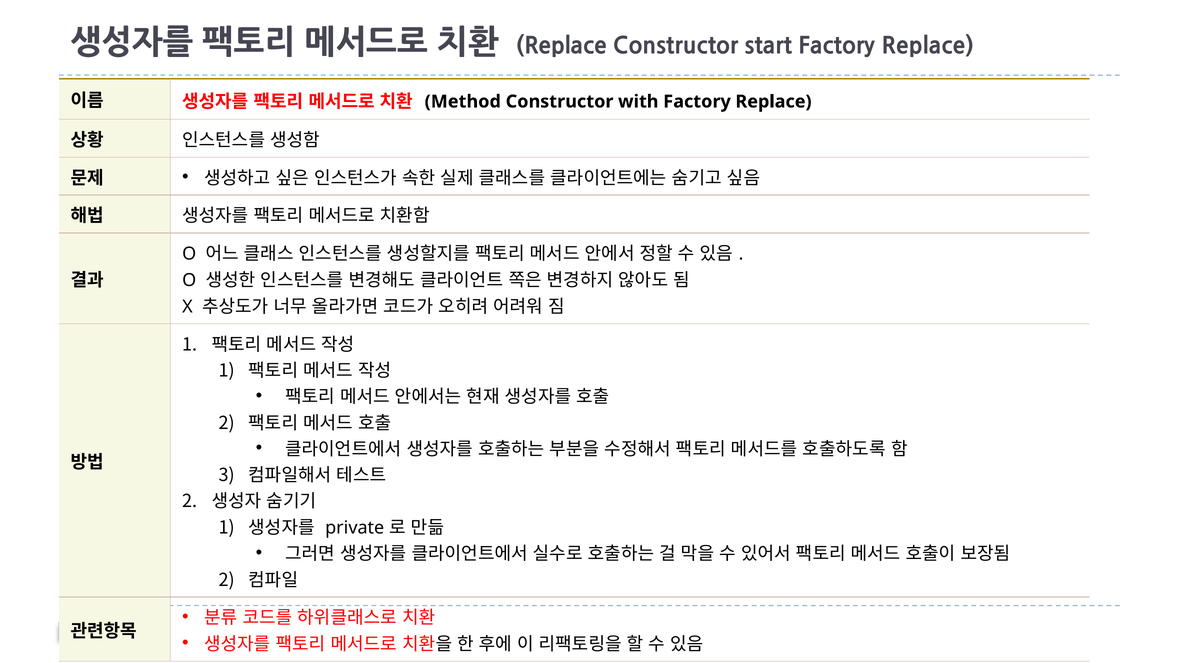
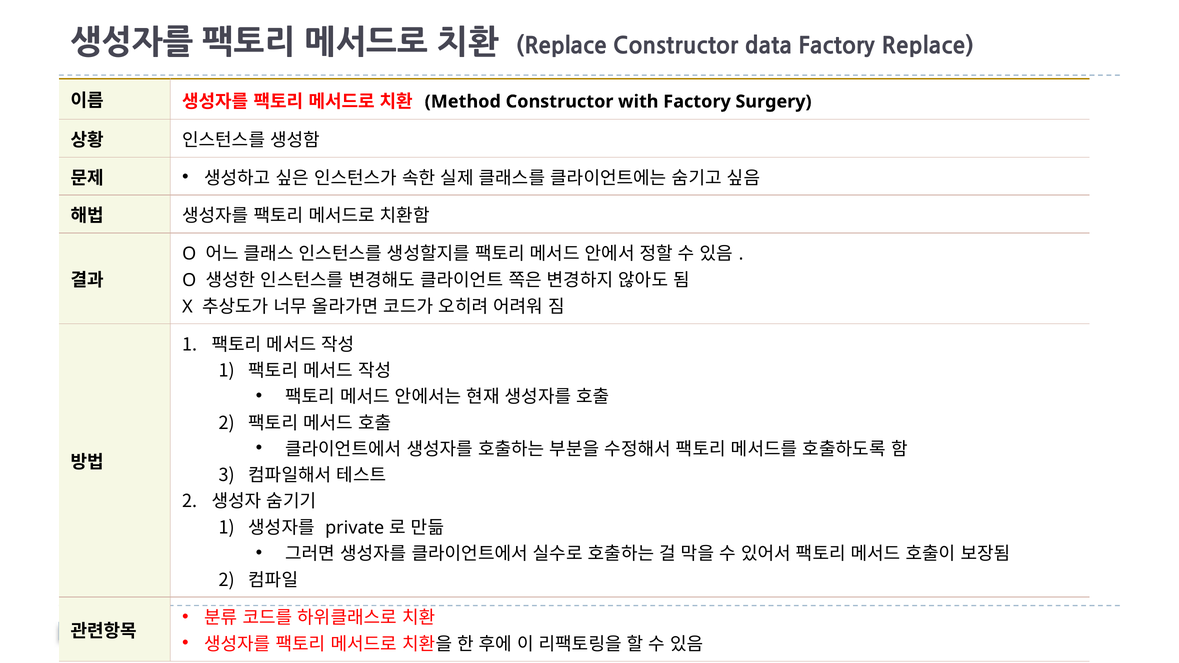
start: start -> data (768, 46)
with Factory Replace: Replace -> Surgery (774, 102)
